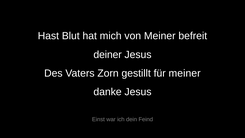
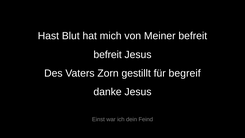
deiner: deiner -> befreit (108, 55)
für meiner: meiner -> begreif (185, 73)
